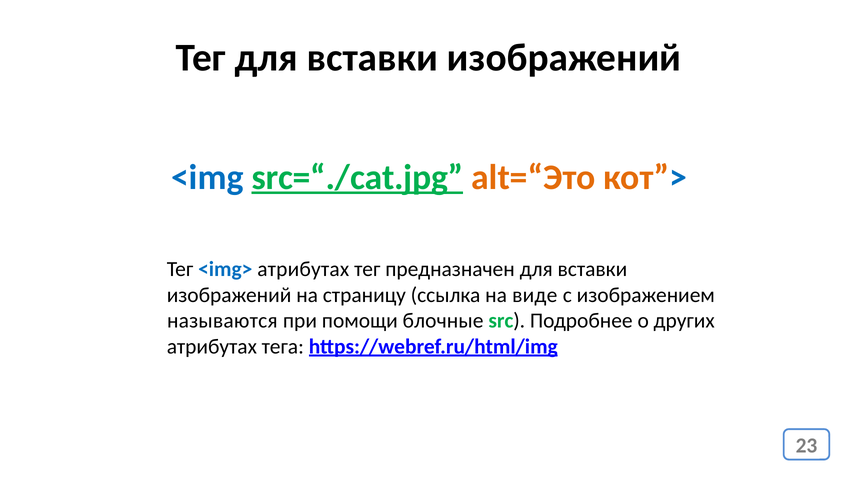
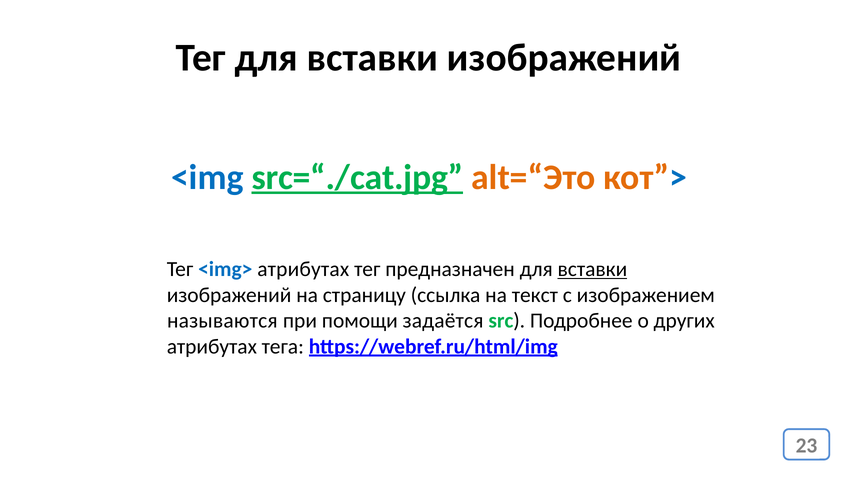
вставки underline: none -> present (592, 269)
виде: виде -> текст (535, 295)
блочные: блочные -> задаётся (443, 320)
